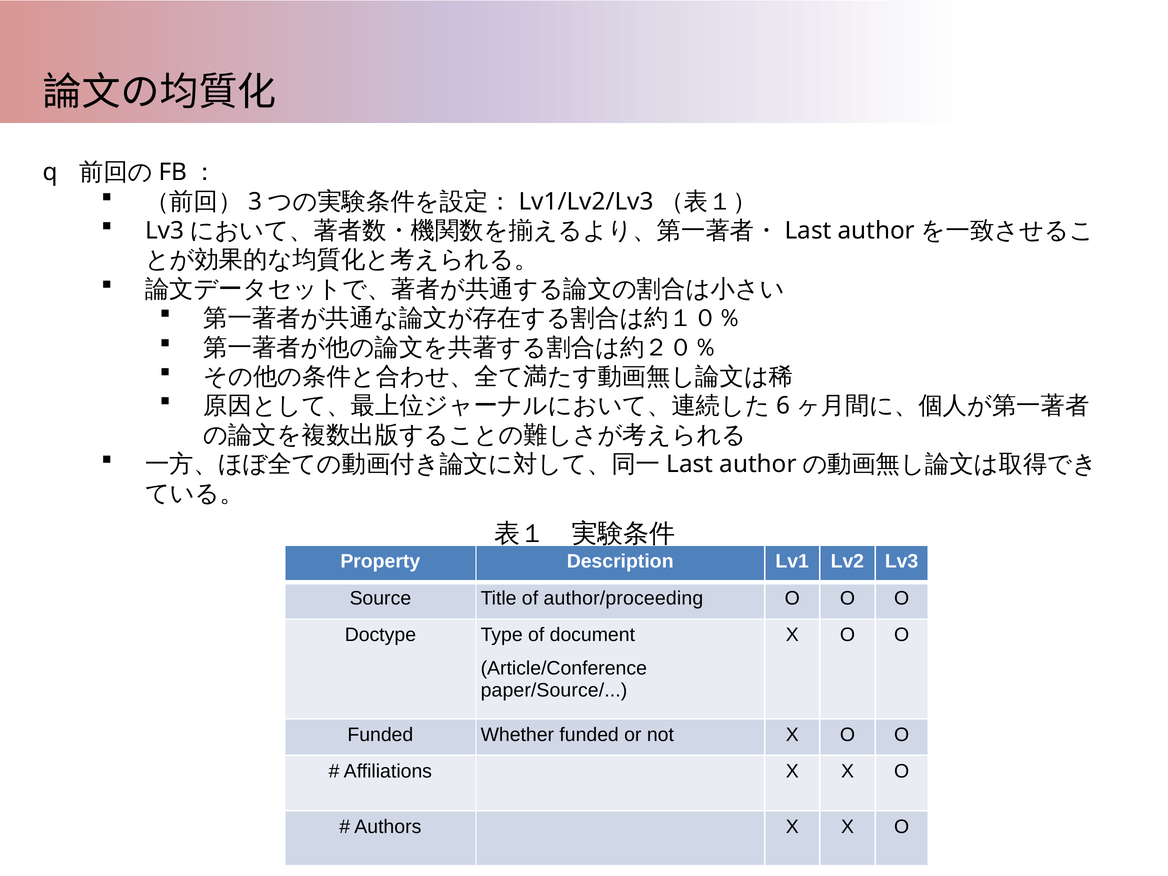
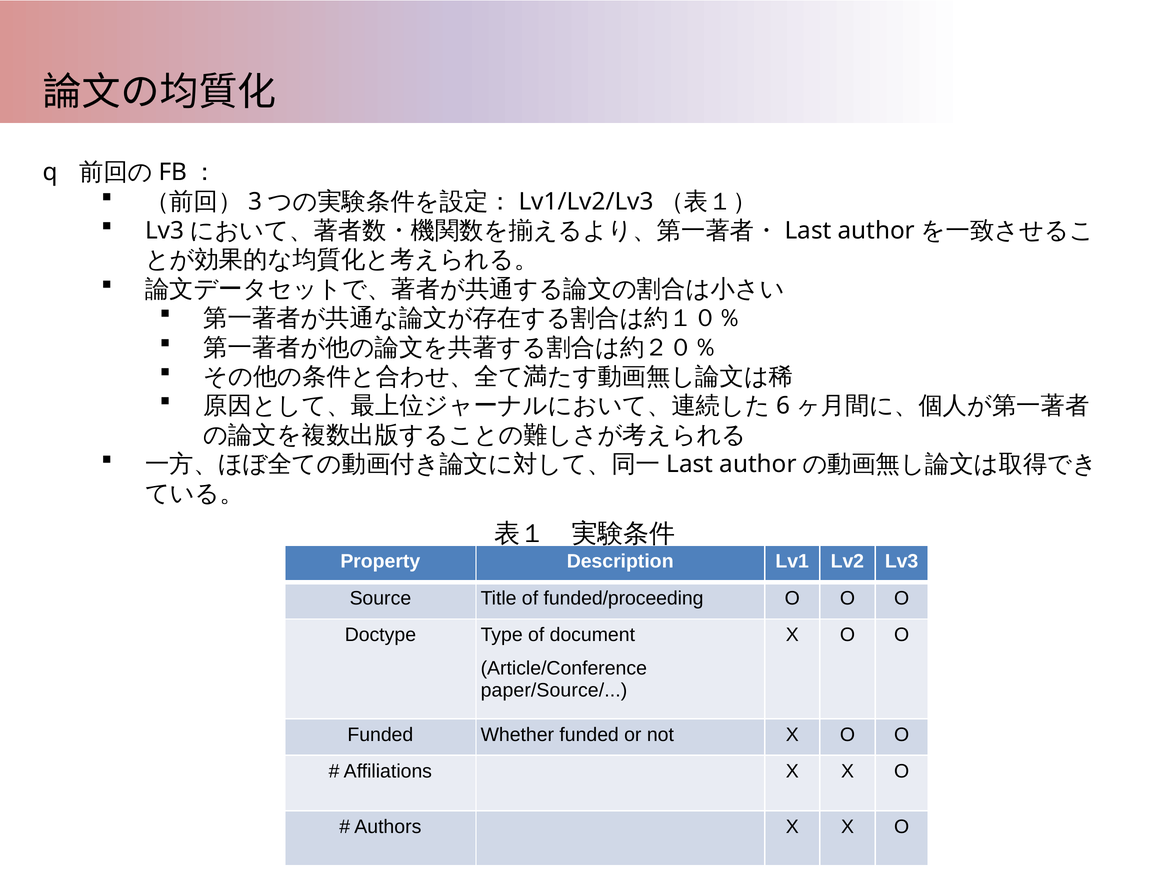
author/proceeding: author/proceeding -> funded/proceeding (624, 598)
